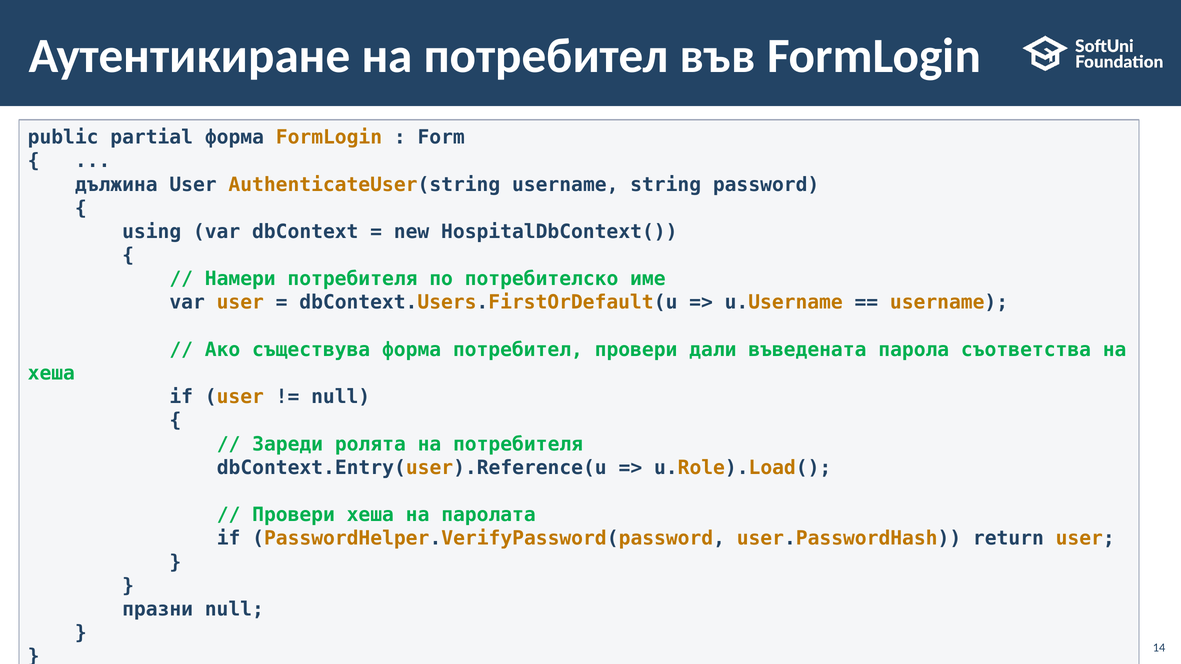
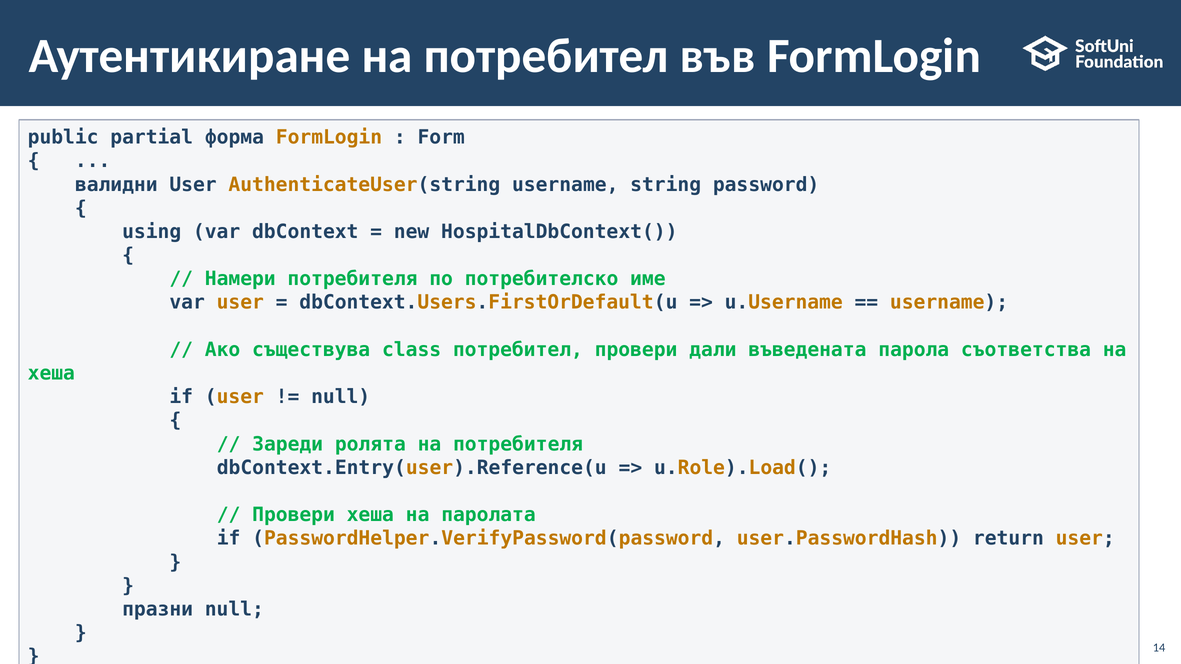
дължина: дължина -> валидни (116, 185)
съществува форма: форма -> class (412, 350)
